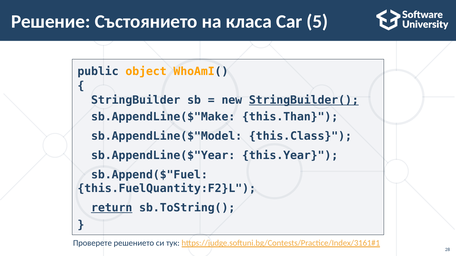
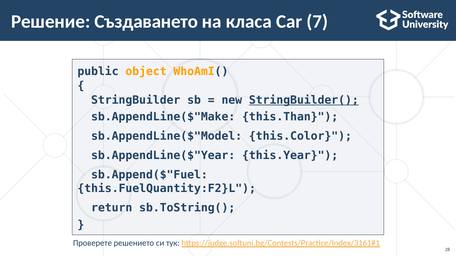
Състоянието: Състоянието -> Създаването (146, 22)
5: 5 -> 7 (317, 22)
this.Class: this.Class -> this.Color (300, 136)
return underline: present -> none (112, 208)
